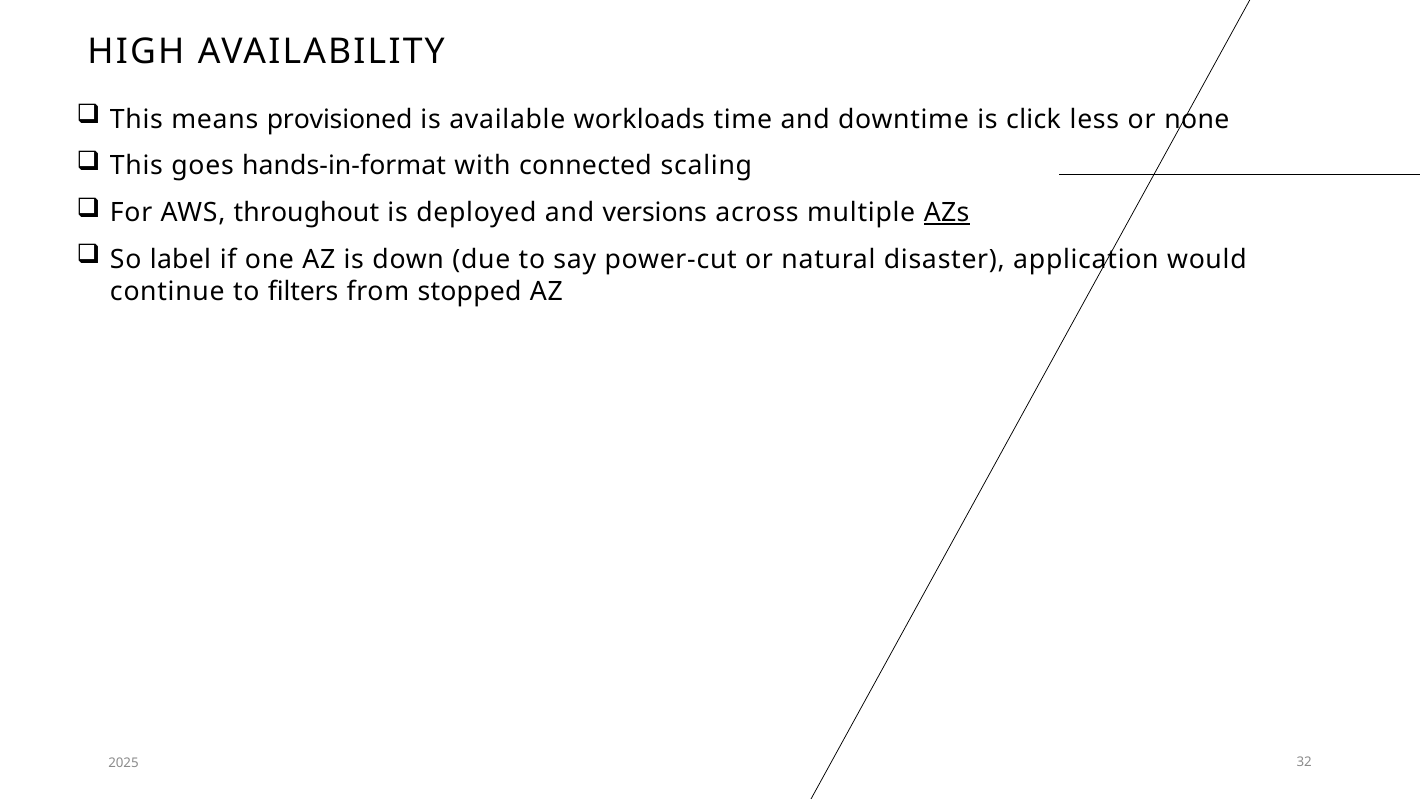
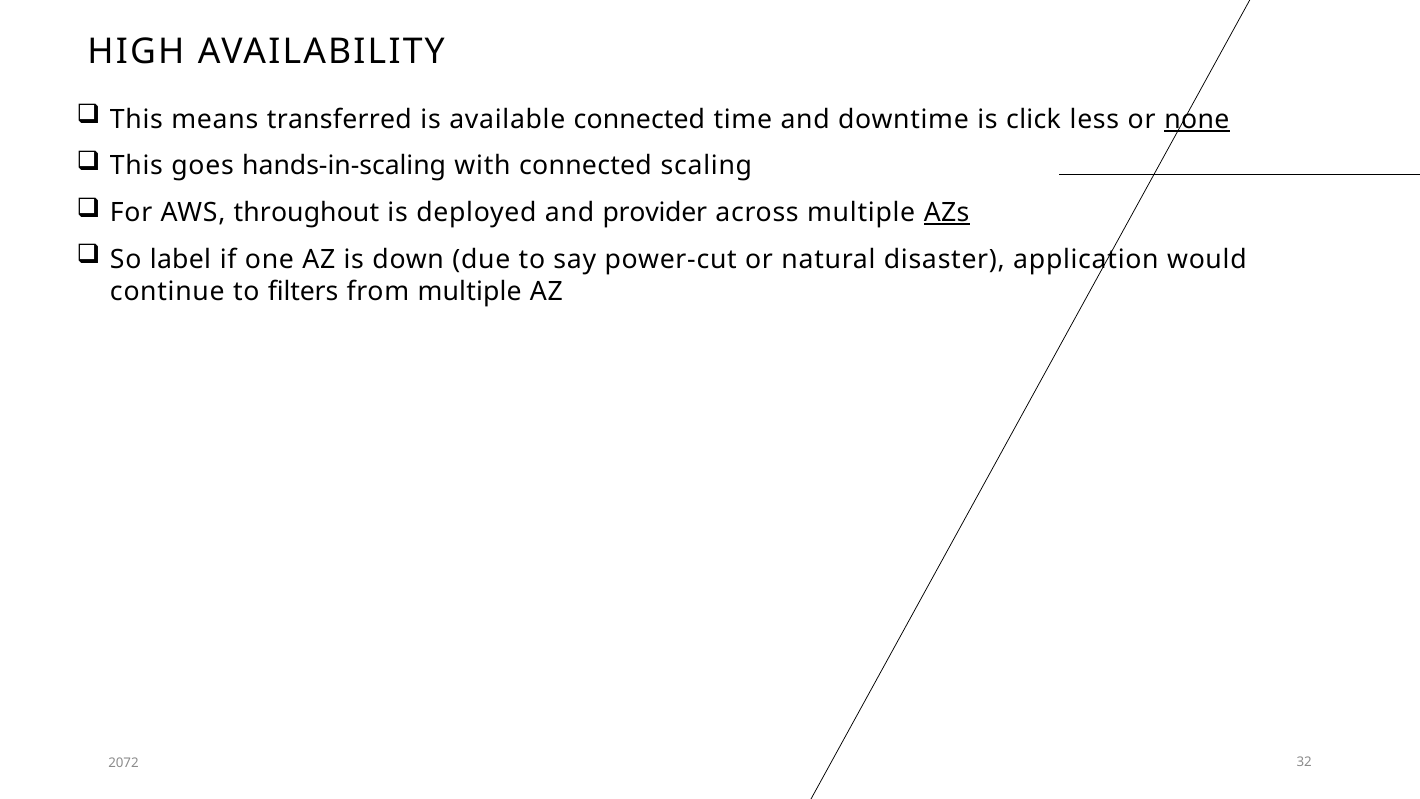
provisioned: provisioned -> transferred (339, 119)
available workloads: workloads -> connected (639, 119)
none underline: none -> present (1197, 119)
hands-in-format: hands-in-format -> hands-in-scaling (344, 166)
versions: versions -> provider (655, 213)
from stopped: stopped -> multiple (470, 291)
2025: 2025 -> 2072 (123, 762)
